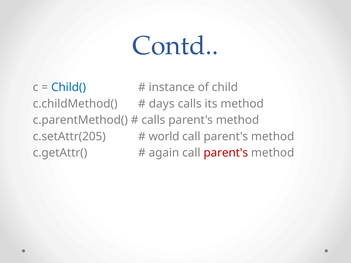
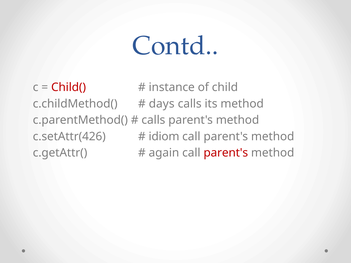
Child( colour: blue -> red (69, 87)
c.setAttr(205: c.setAttr(205 -> c.setAttr(426 (69, 137)
world: world -> idiom (164, 137)
